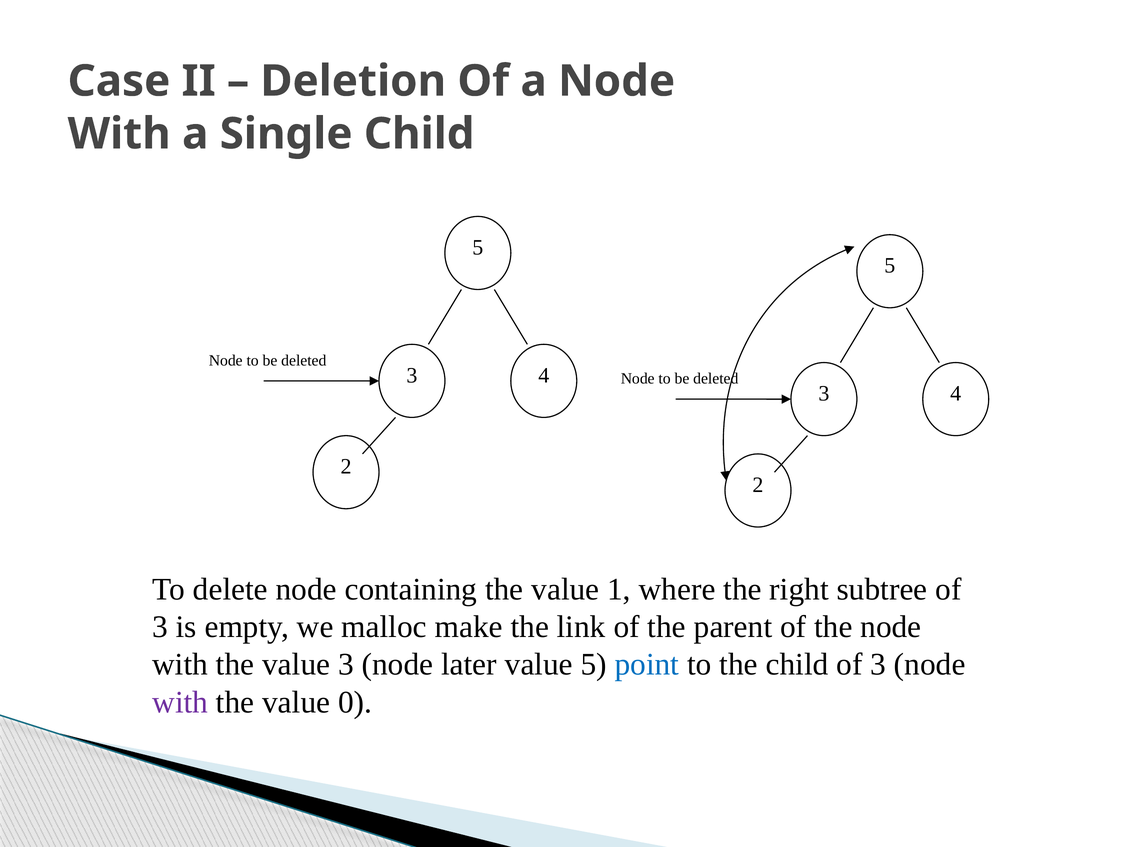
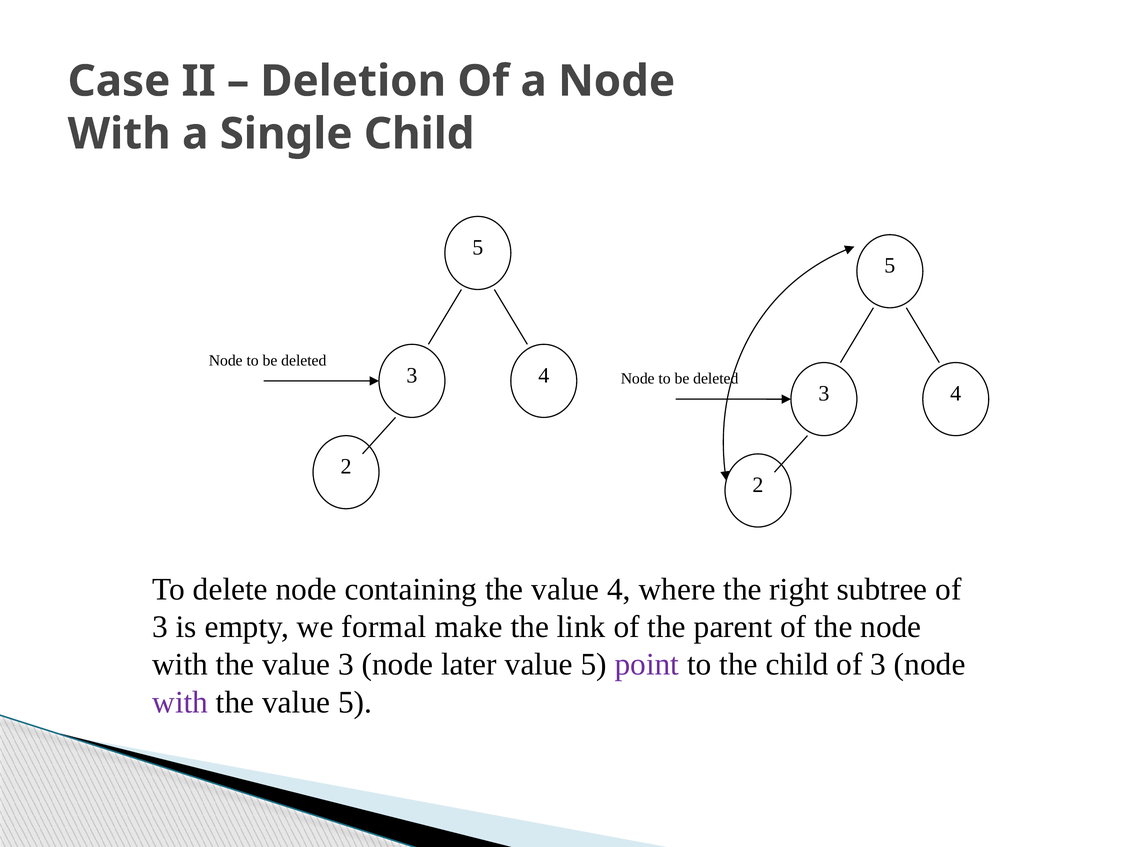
value 1: 1 -> 4 (619, 590)
malloc: malloc -> formal (384, 627)
point colour: blue -> purple (647, 665)
the value 0: 0 -> 5 (355, 703)
